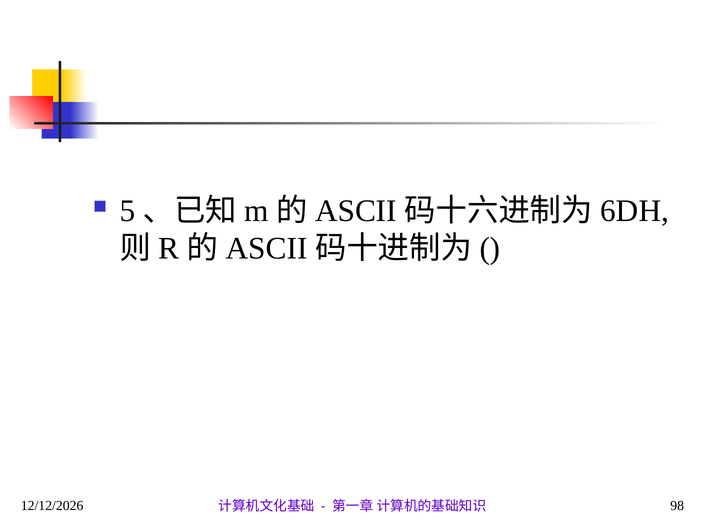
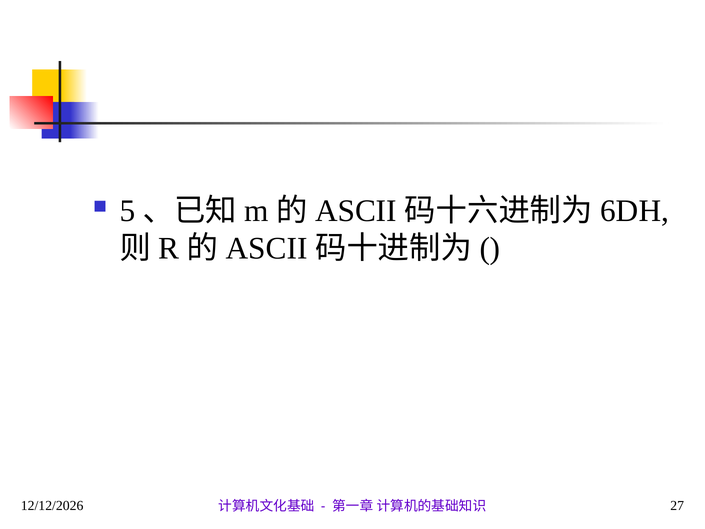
98: 98 -> 27 (677, 505)
